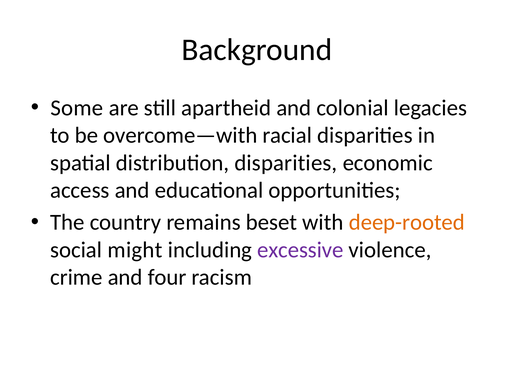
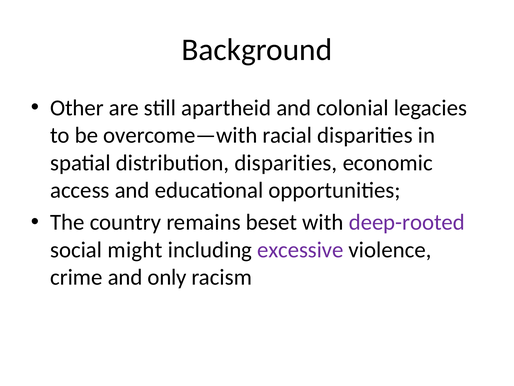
Some: Some -> Other (77, 108)
deep-rooted colour: orange -> purple (407, 222)
four: four -> only (167, 277)
